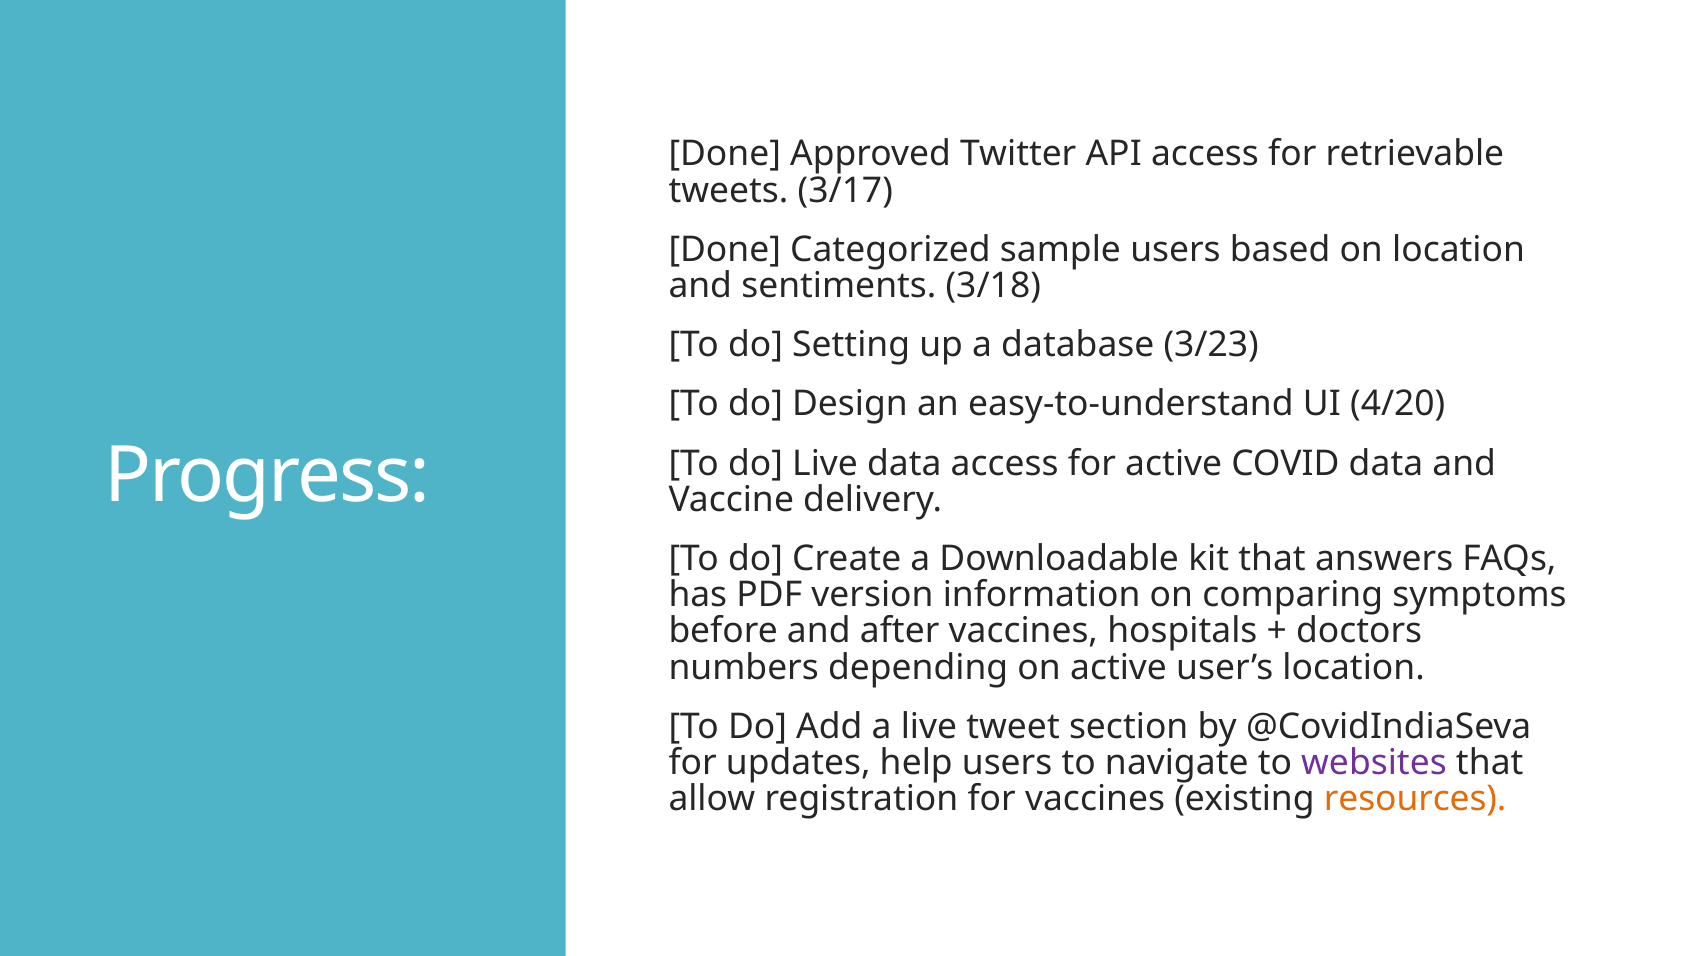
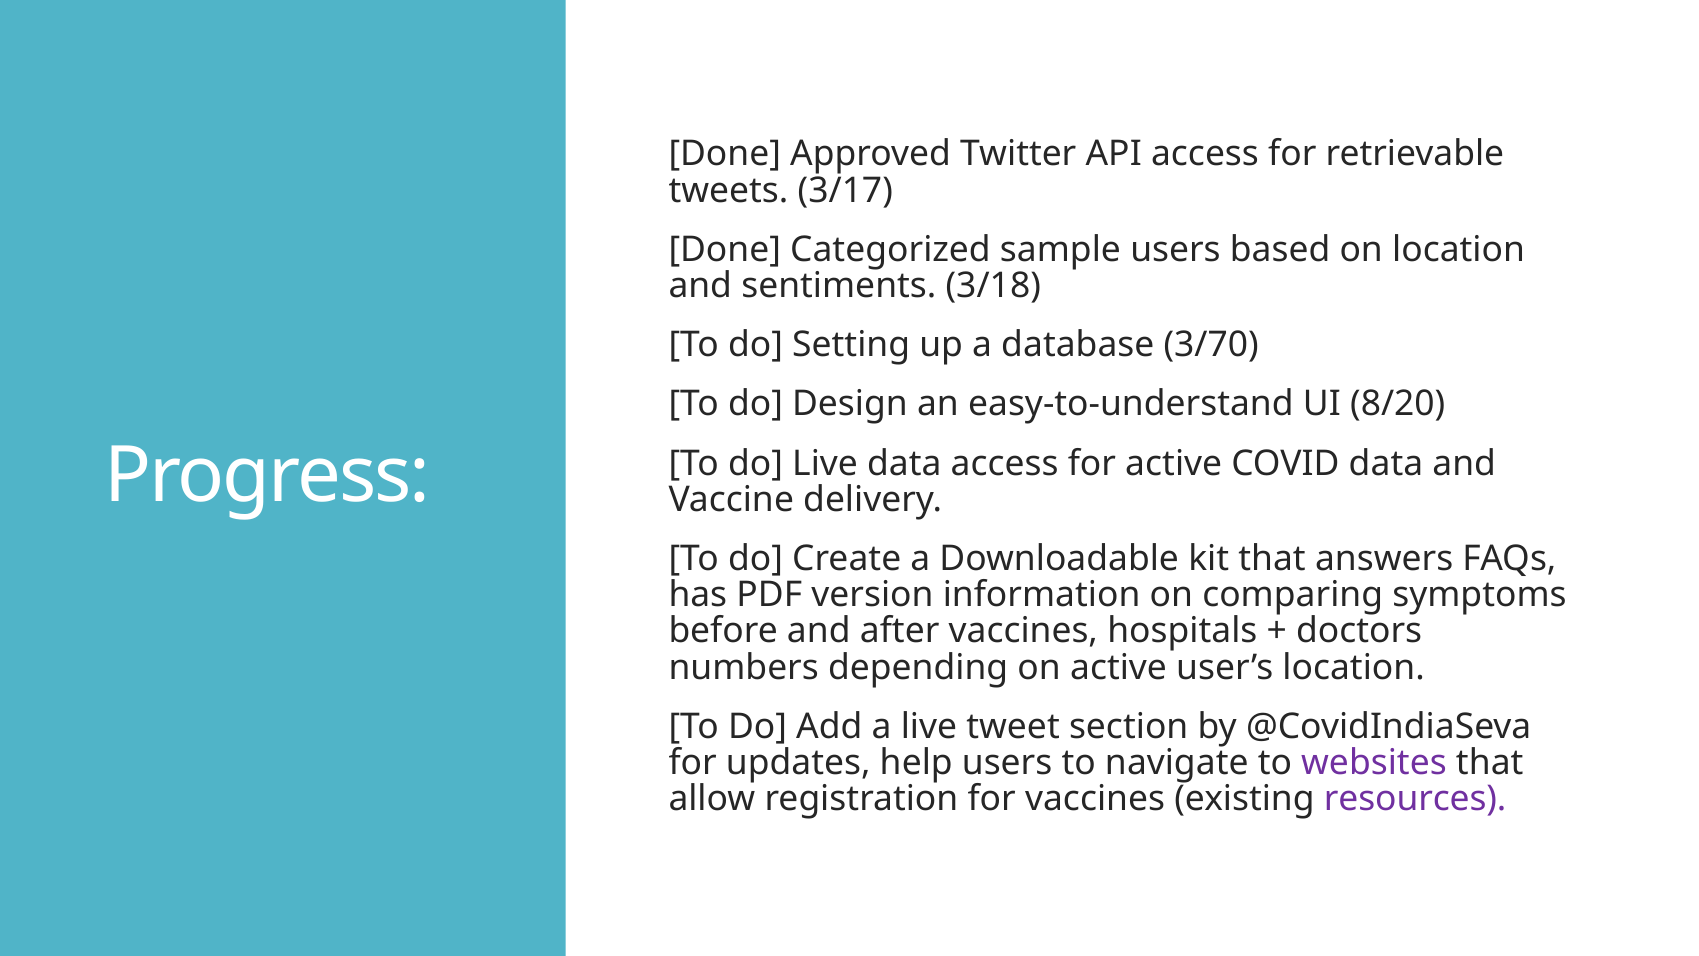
3/23: 3/23 -> 3/70 (1211, 345)
4/20: 4/20 -> 8/20 (1398, 404)
resources colour: orange -> purple (1415, 799)
